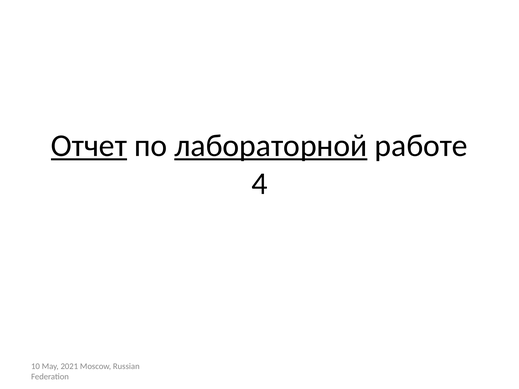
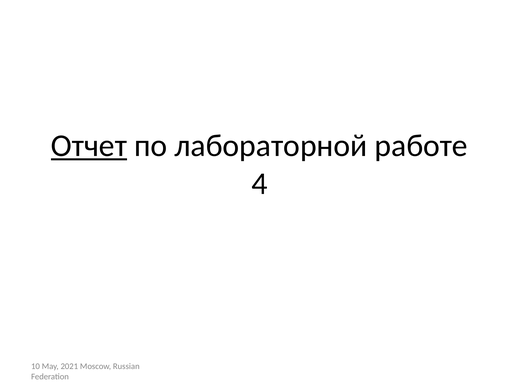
лабораторной underline: present -> none (271, 146)
